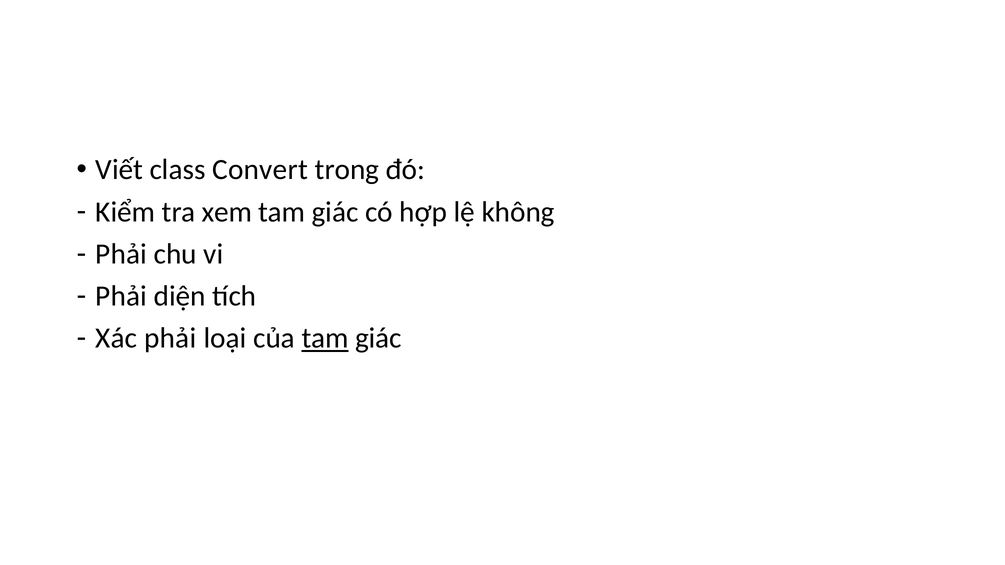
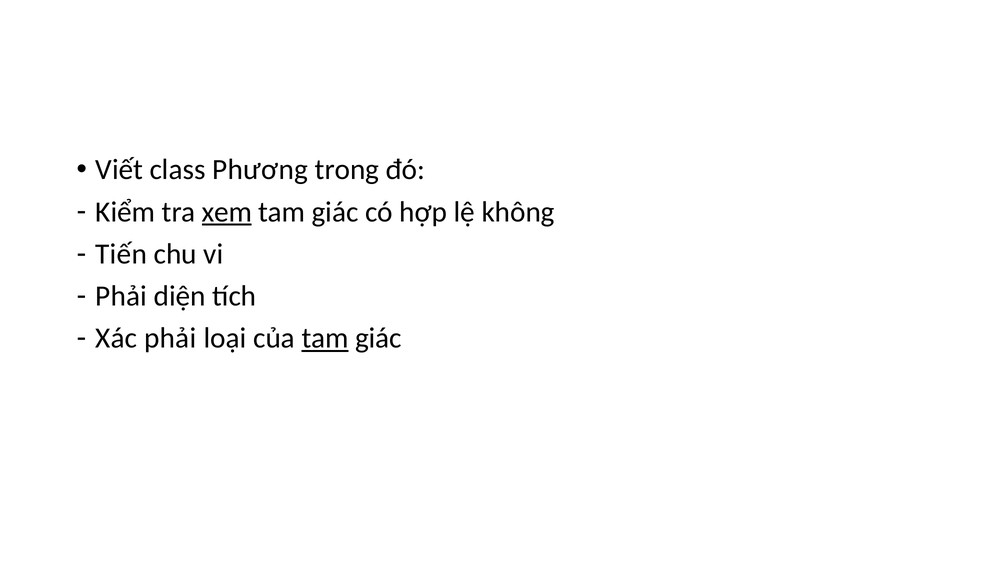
Convert: Convert -> Phương (260, 170)
xem underline: none -> present (227, 212)
Phải: Phải -> Tiến (121, 254)
